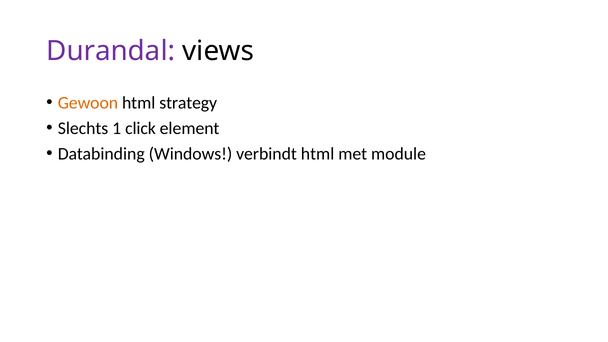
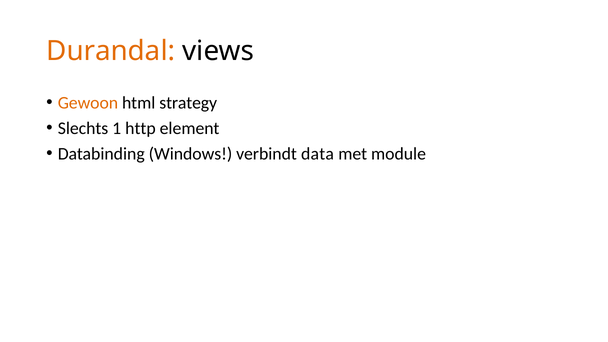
Durandal colour: purple -> orange (111, 51)
click: click -> http (140, 128)
verbindt html: html -> data (317, 154)
